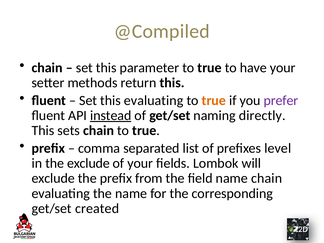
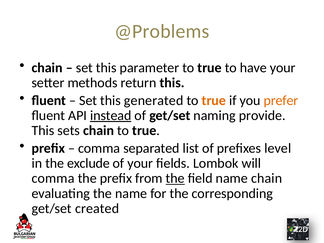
@Compiled: @Compiled -> @Problems (162, 31)
this evaluating: evaluating -> generated (154, 100)
prefer colour: purple -> orange (281, 100)
directly: directly -> provide (262, 115)
exclude: exclude -> comma (53, 178)
the underline: none -> present (175, 178)
